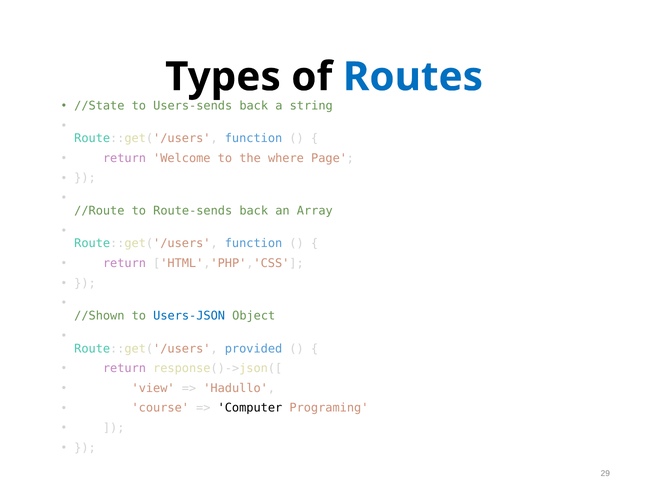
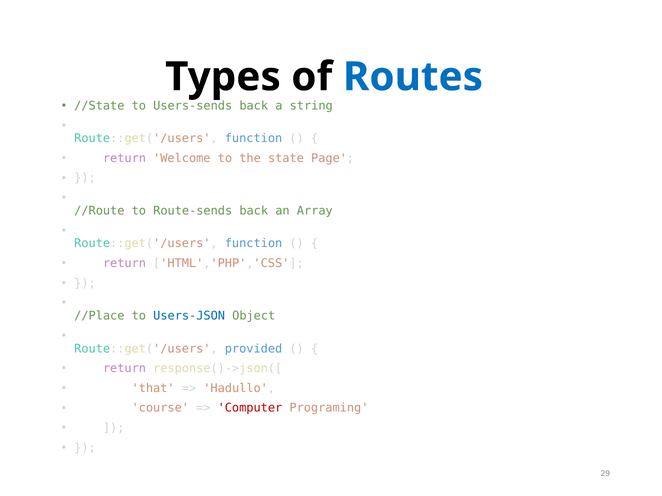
where: where -> state (286, 158)
//Shown: //Shown -> //Place (99, 316)
view: view -> that (153, 389)
Computer colour: black -> red (250, 408)
